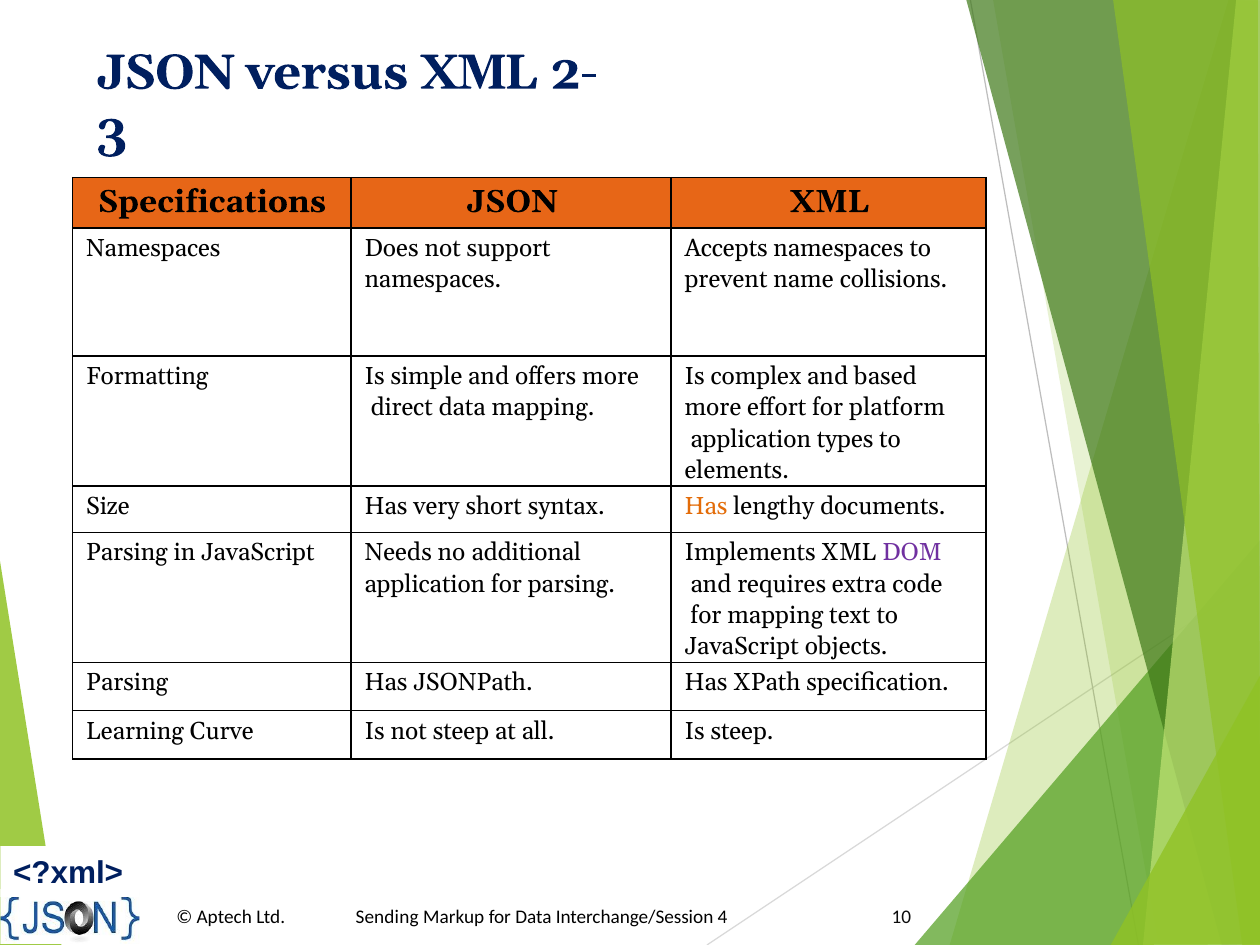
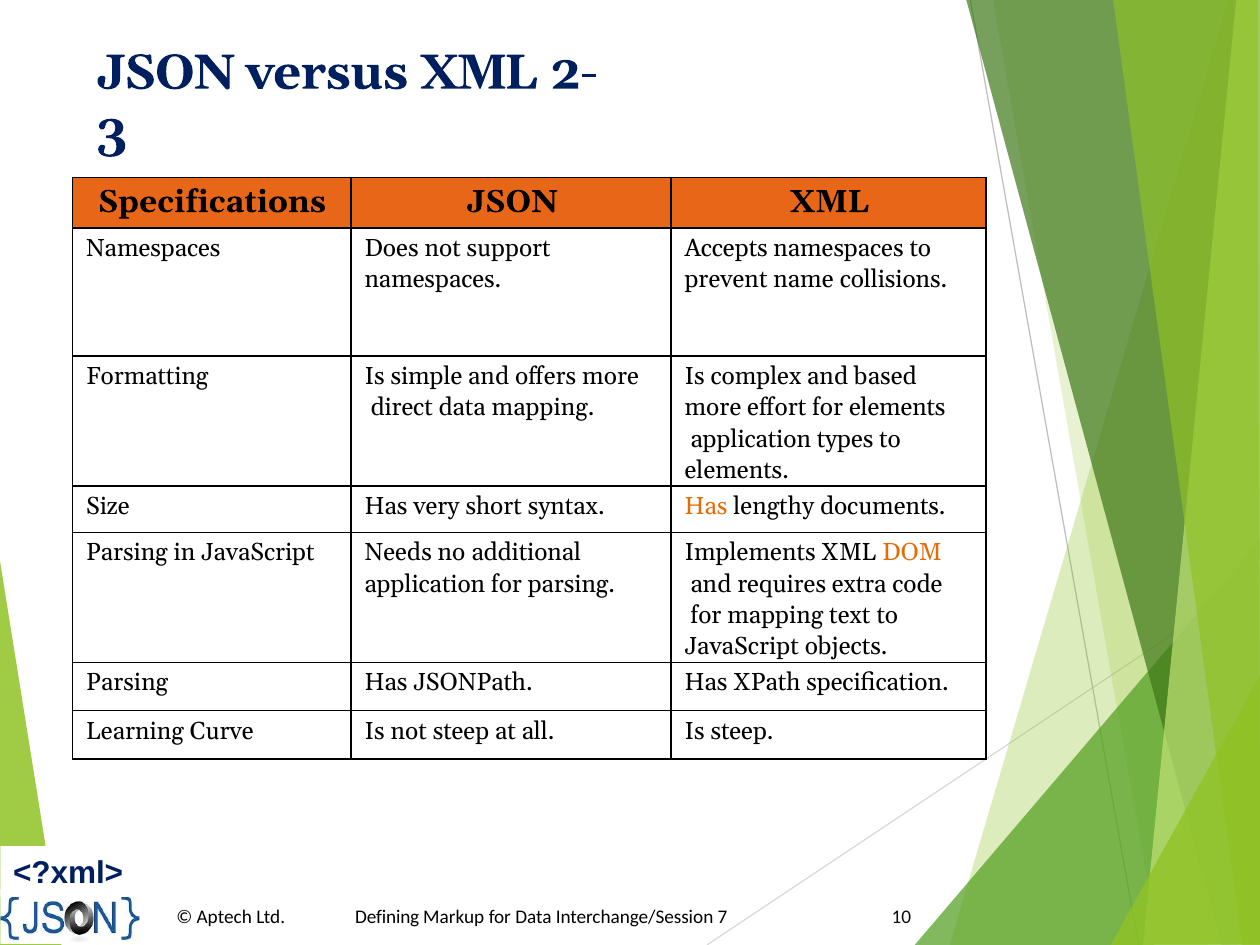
for platform: platform -> elements (897, 408)
DOM colour: purple -> orange (912, 553)
Sending: Sending -> Defining (387, 917)
4: 4 -> 7 (722, 917)
